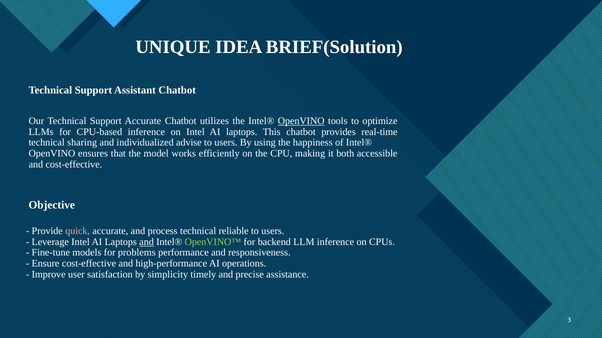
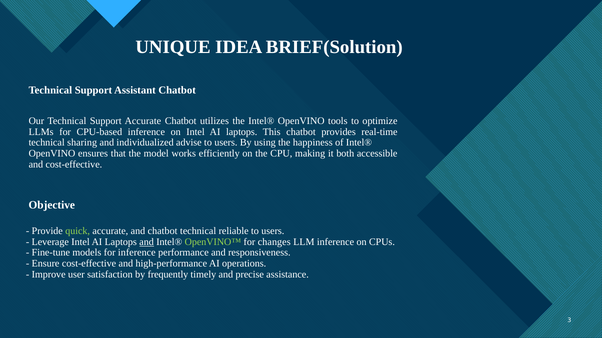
OpenVINO underline: present -> none (301, 121)
quick colour: pink -> light green (78, 232)
and process: process -> chatbot (163, 232)
backend: backend -> changes (274, 242)
for problems: problems -> inference (137, 253)
simplicity: simplicity -> frequently (168, 275)
